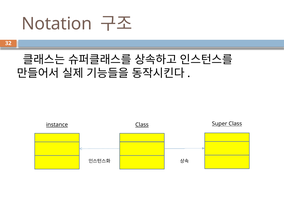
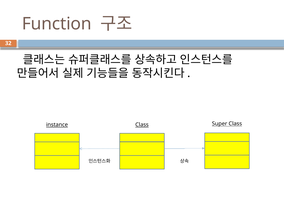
Notation: Notation -> Function (57, 24)
